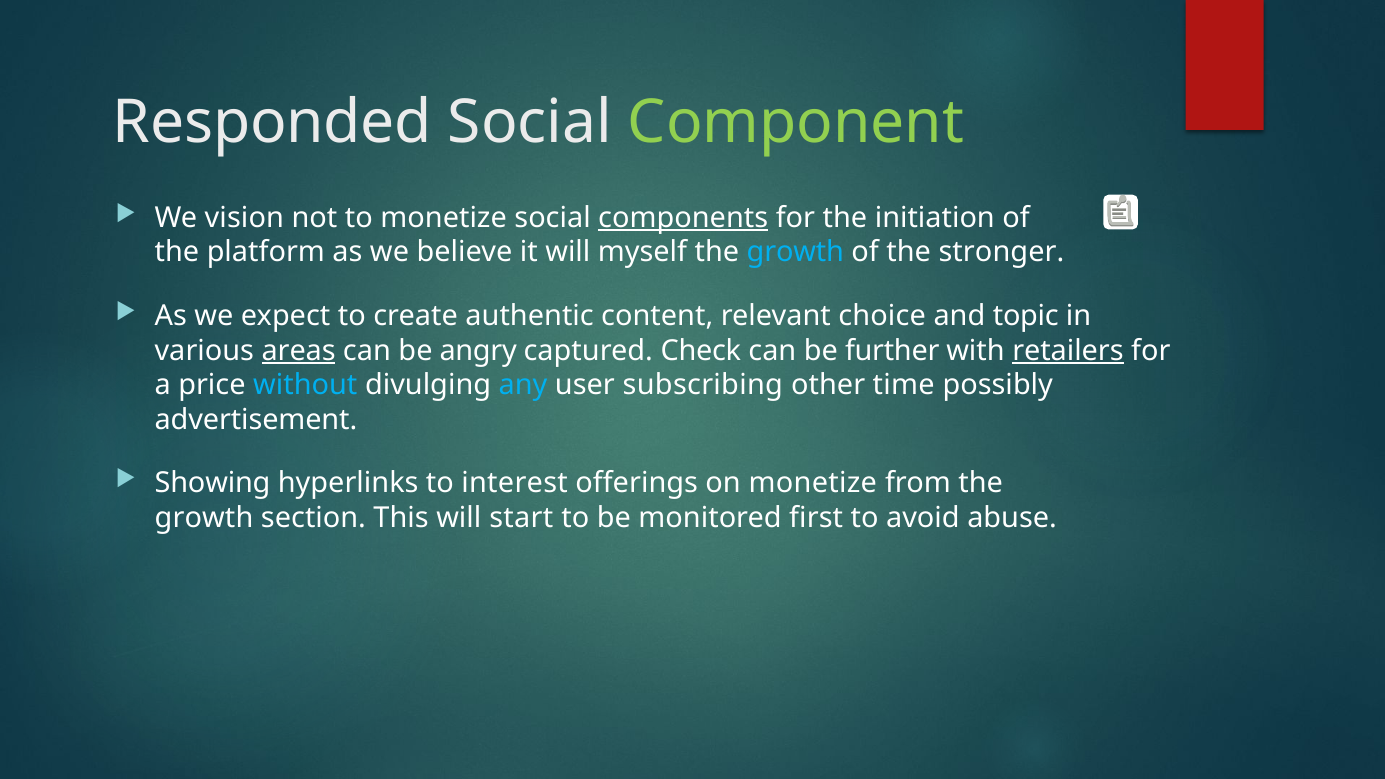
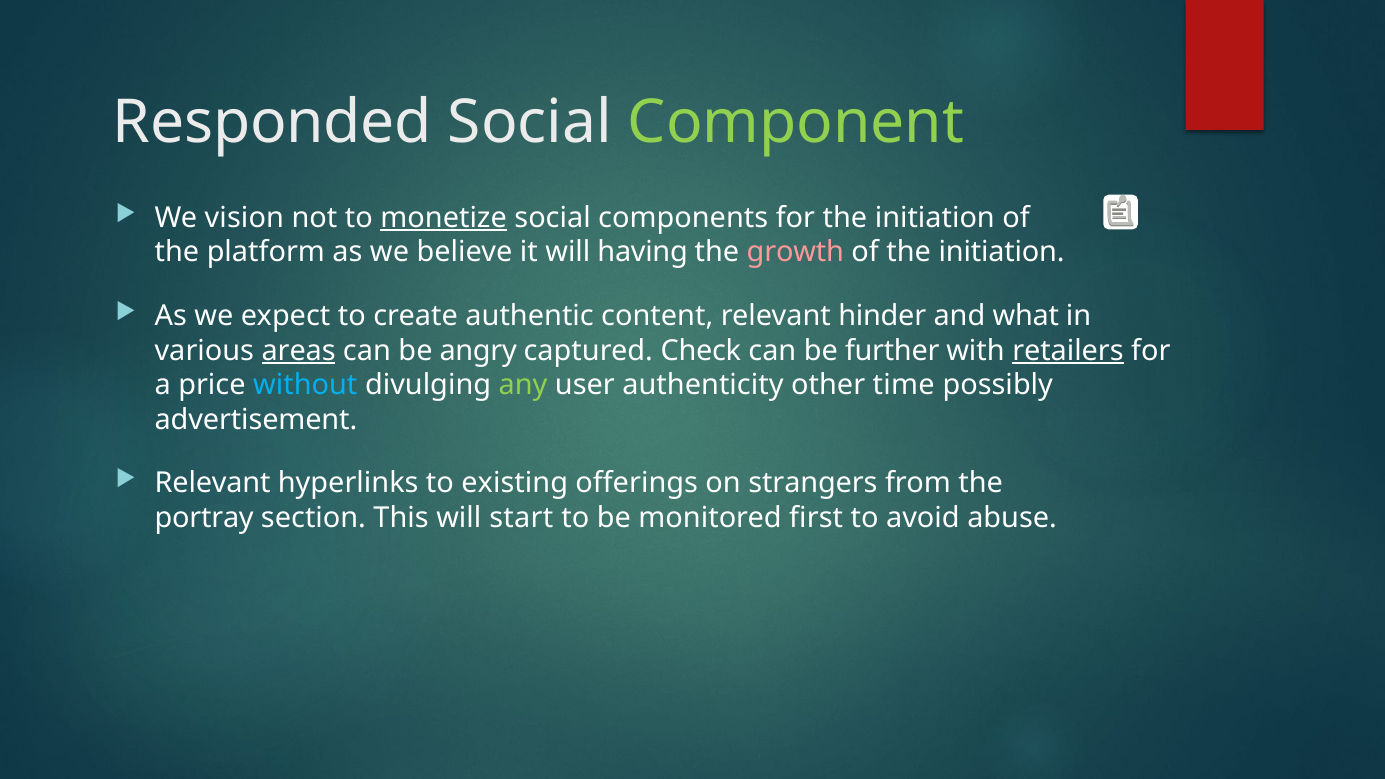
monetize underline: none -> present (444, 218)
components underline: present -> none (683, 218)
myself: myself -> having (643, 252)
growth colour: light blue -> pink (795, 252)
of the stronger: stronger -> initiation (1002, 252)
choice: choice -> hinder (882, 316)
topic: topic -> what (1026, 316)
any colour: light blue -> light green (523, 385)
subscribing: subscribing -> authenticity (703, 385)
Showing: Showing -> Relevant (213, 483)
interest: interest -> existing (515, 483)
on monetize: monetize -> strangers (813, 483)
growth: growth -> portray (204, 518)
